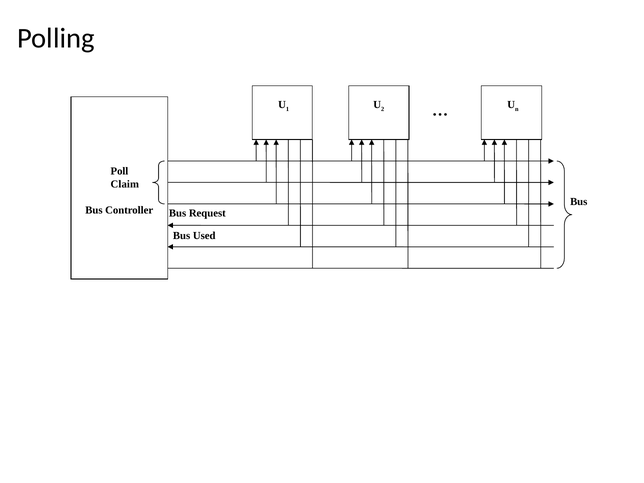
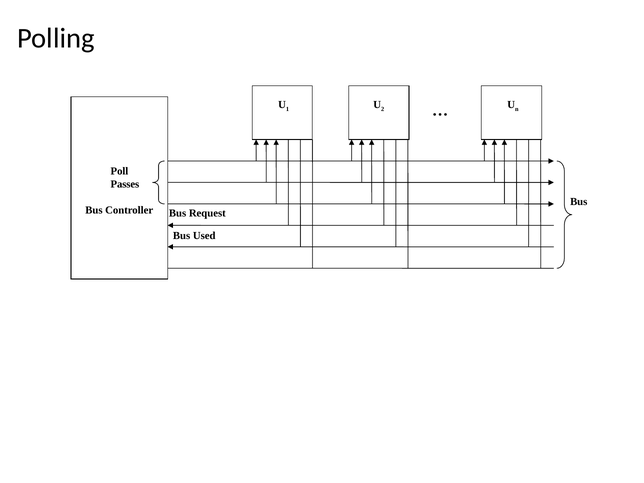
Claim: Claim -> Passes (125, 184)
